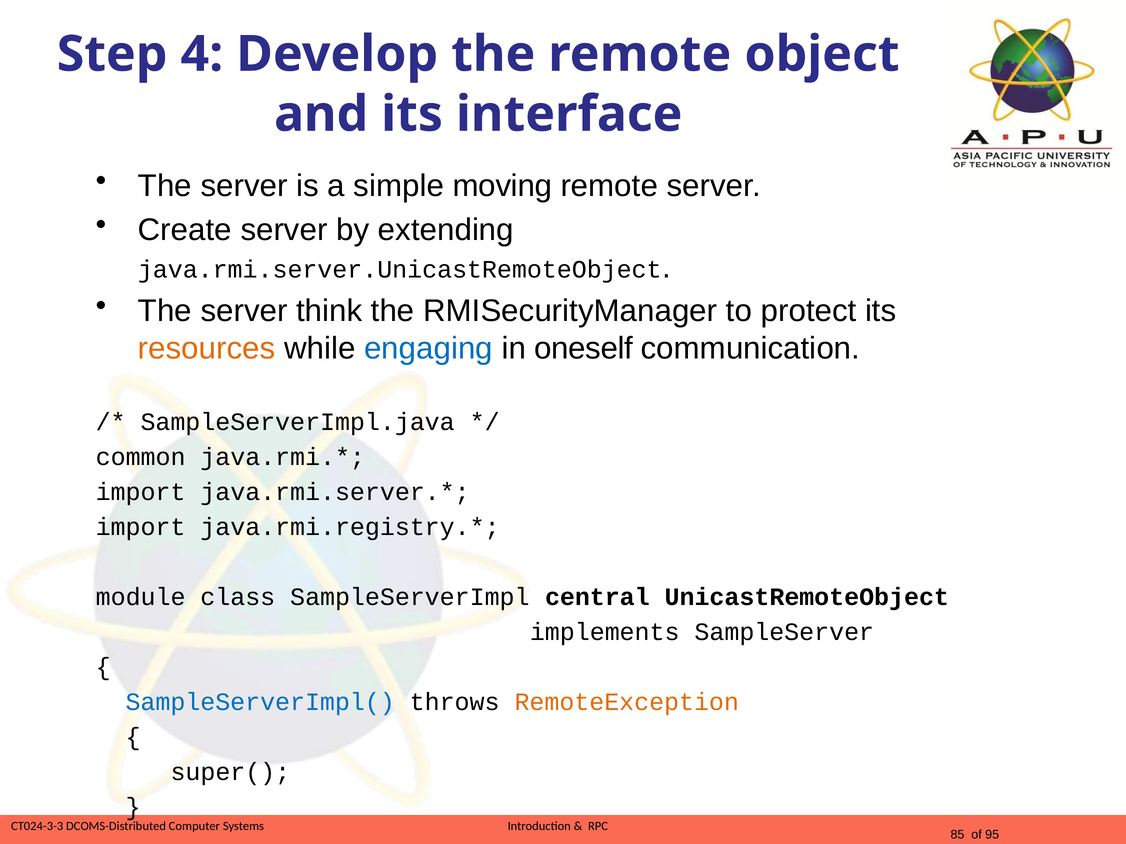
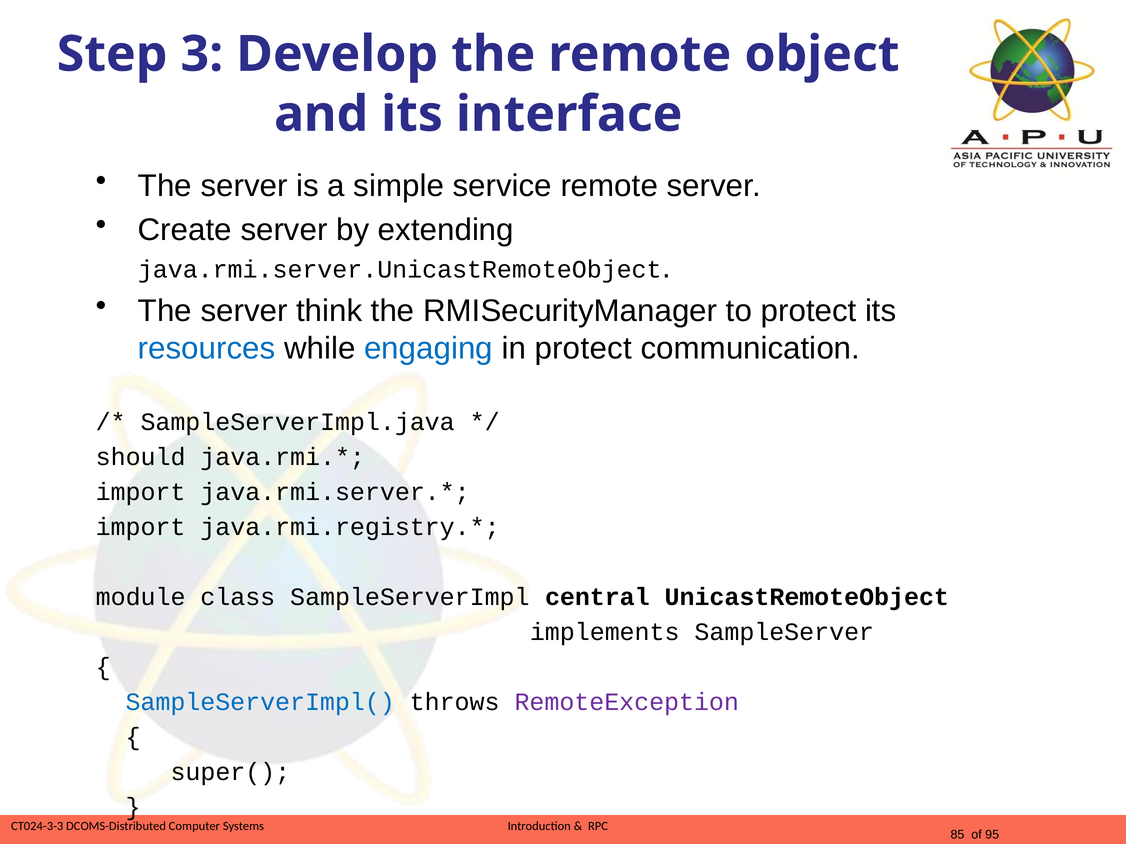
4: 4 -> 3 (202, 54)
moving: moving -> service (502, 186)
resources colour: orange -> blue (207, 349)
in oneself: oneself -> protect (583, 349)
common: common -> should (141, 457)
RemoteException colour: orange -> purple (627, 702)
